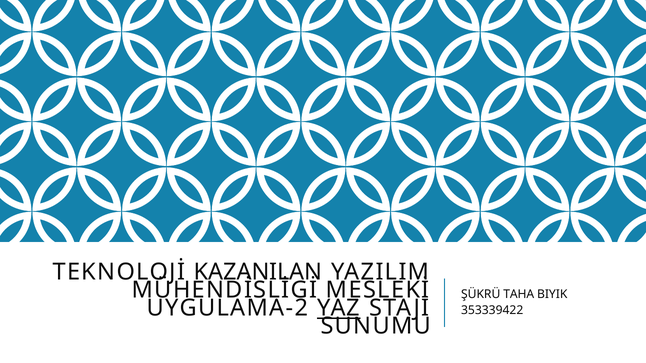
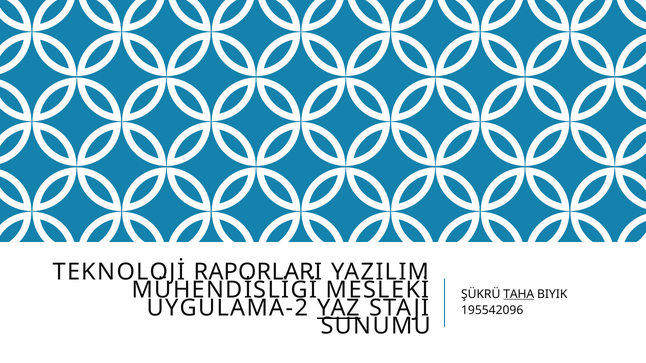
KAZANILAN: KAZANILAN -> RAPORLARI (258, 272)
TAHA underline: none -> present (519, 294)
353339422: 353339422 -> 195542096 (492, 310)
